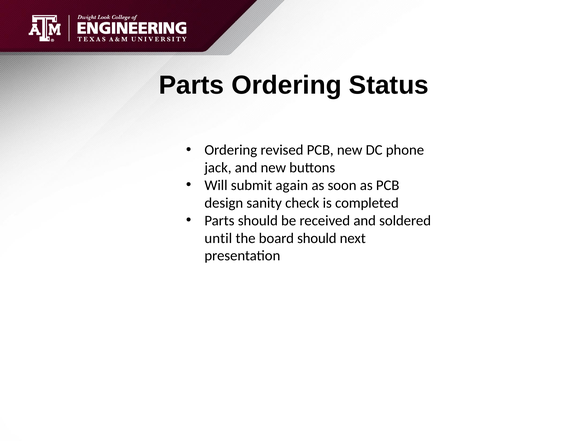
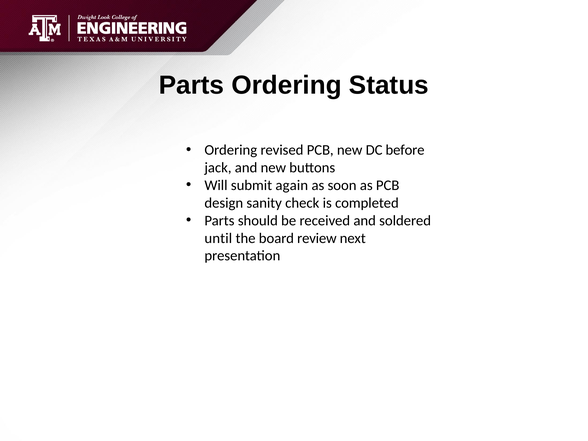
phone: phone -> before (405, 150)
board should: should -> review (317, 238)
